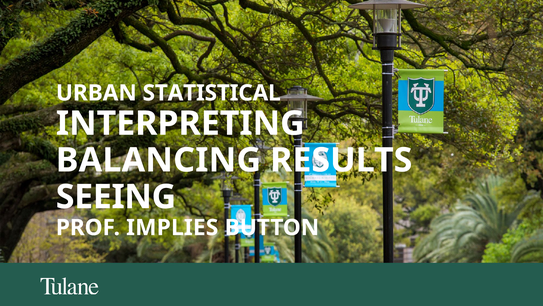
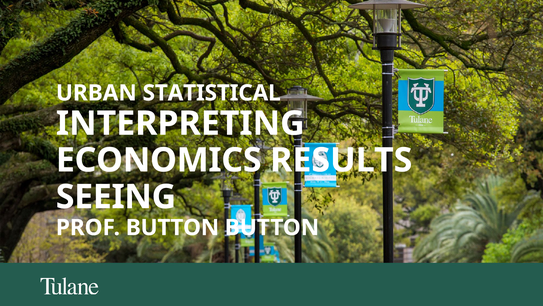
BALANCING: BALANCING -> ECONOMICS (159, 160)
PROF IMPLIES: IMPLIES -> BUTTON (172, 227)
